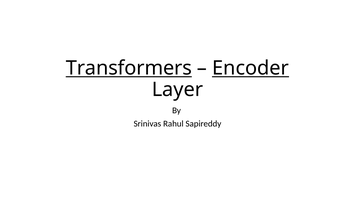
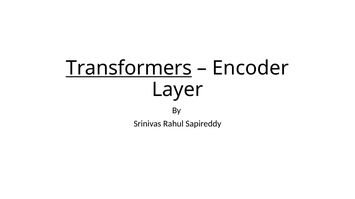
Encoder underline: present -> none (251, 68)
